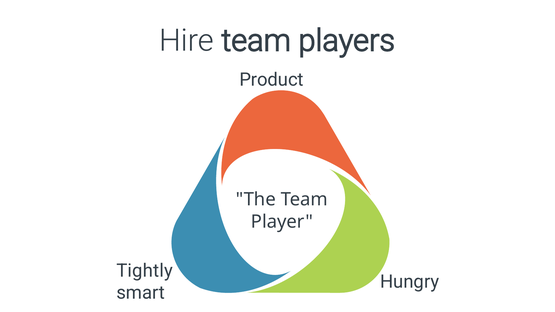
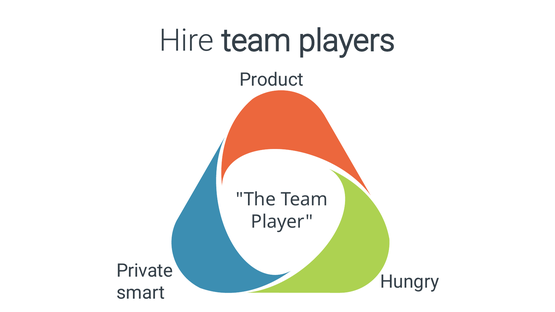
Tightly: Tightly -> Private (145, 271)
